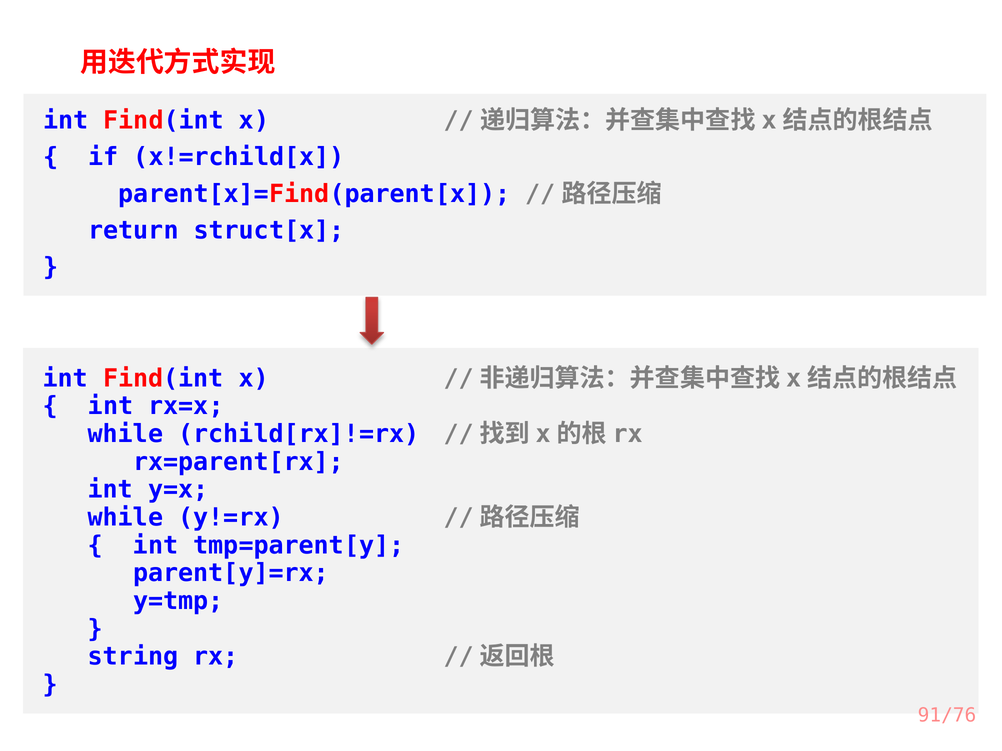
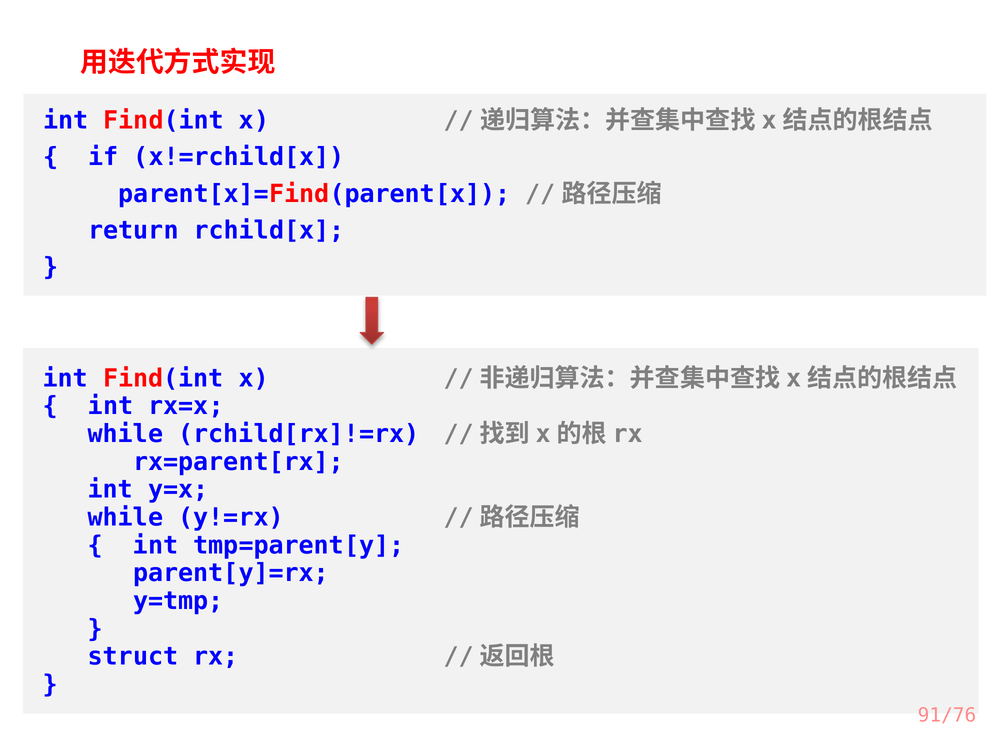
struct[x: struct[x -> rchild[x (269, 230)
string: string -> struct (133, 657)
